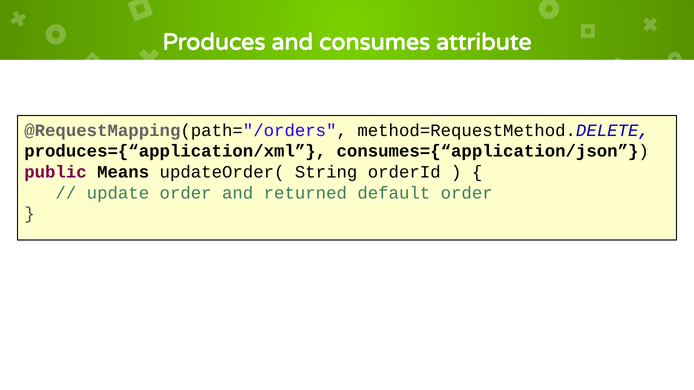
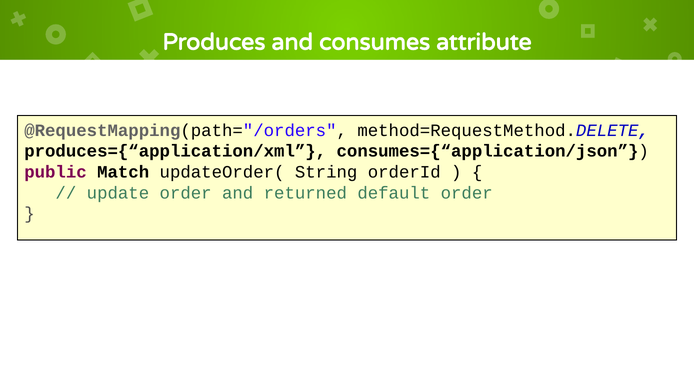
Means: Means -> Match (123, 172)
